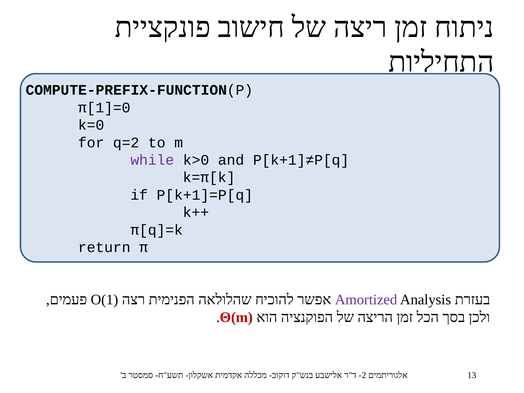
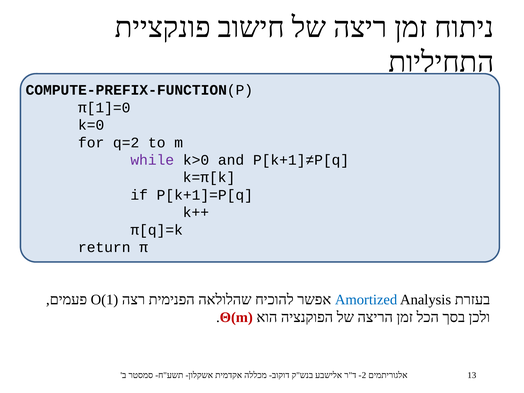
Amortized colour: purple -> blue (366, 300)
